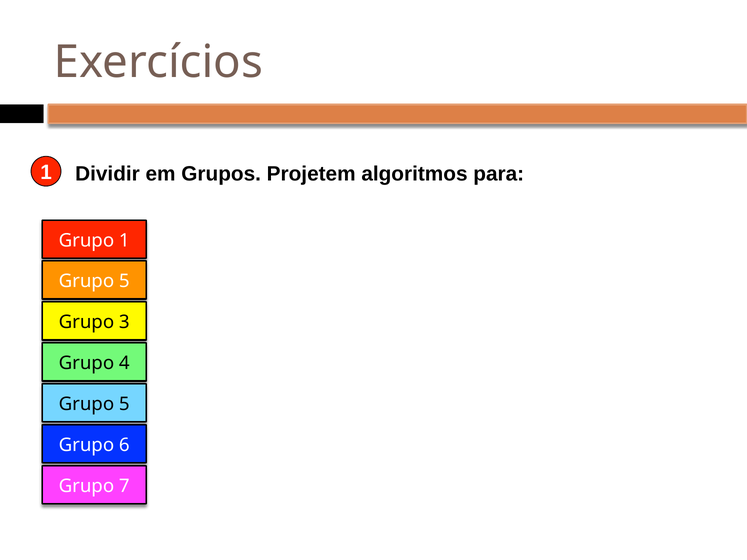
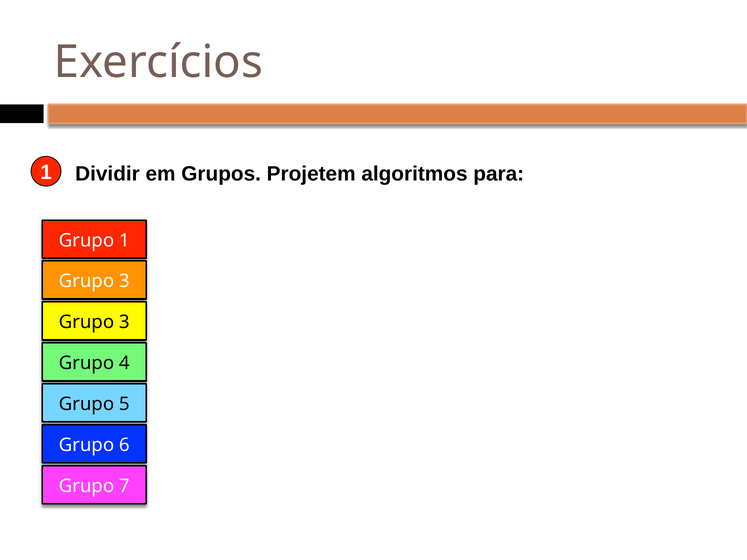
5: 5 -> 3 (124, 281)
